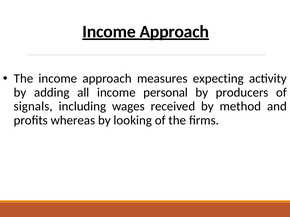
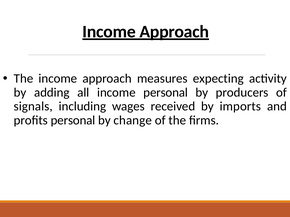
method: method -> imports (240, 107)
profits whereas: whereas -> personal (73, 121)
looking: looking -> change (133, 121)
